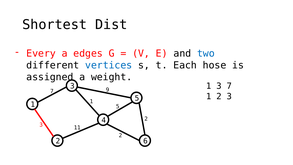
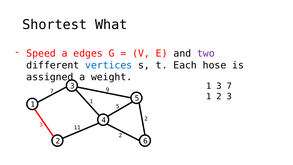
Dist: Dist -> What (111, 25)
Every: Every -> Speed (41, 53)
two colour: blue -> purple (206, 53)
